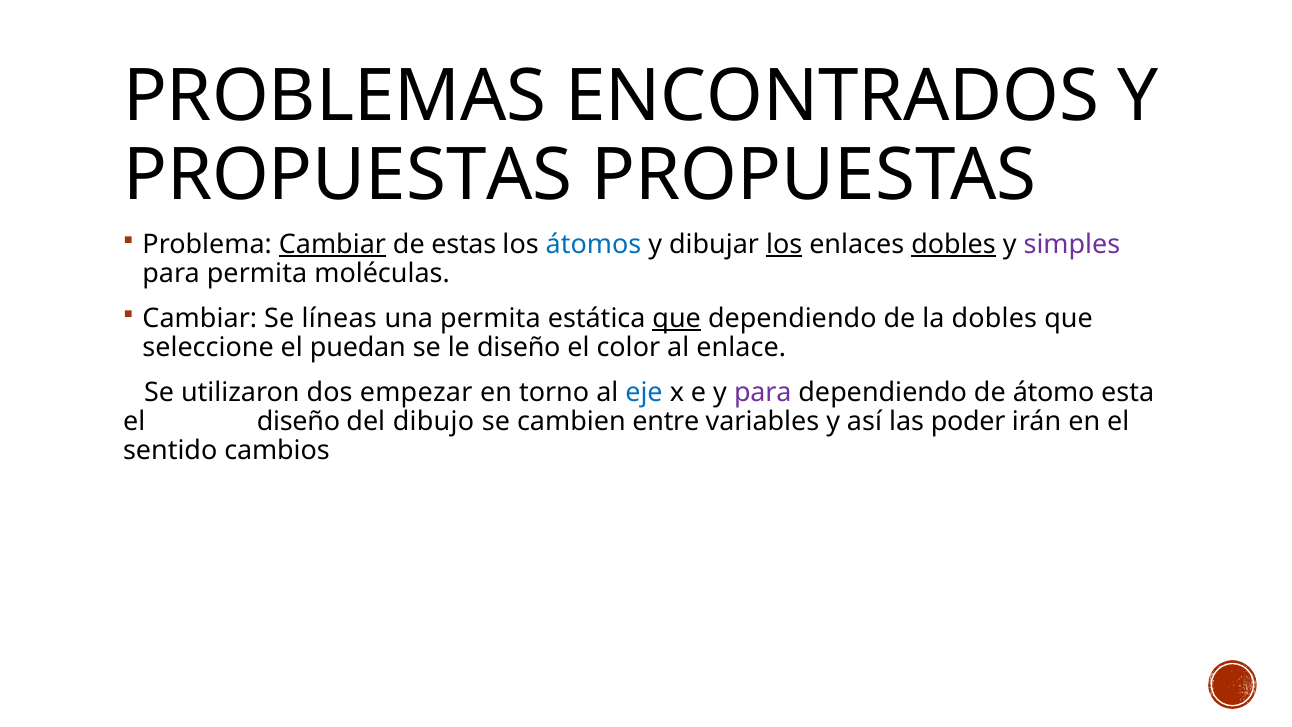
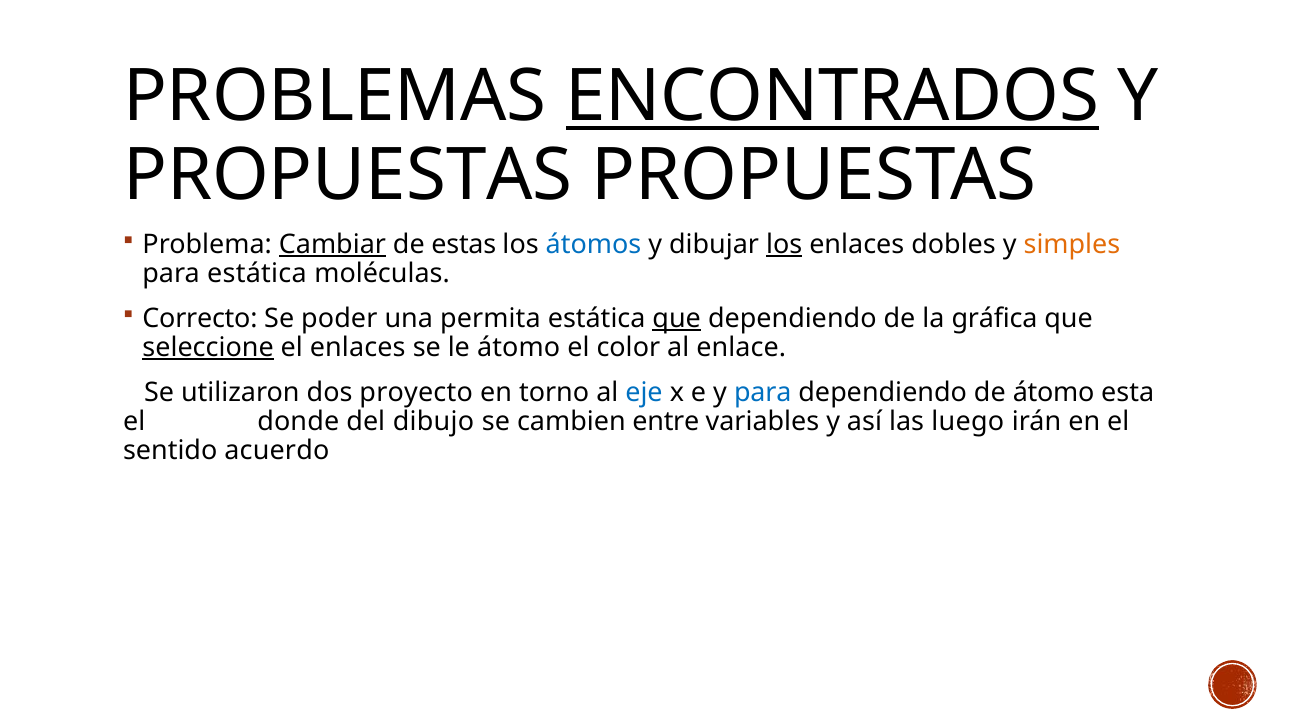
ENCONTRADOS underline: none -> present (832, 97)
dobles underline: present -> none (954, 244)
simples colour: purple -> orange (1072, 244)
para permita: permita -> estática (257, 273)
Cambiar: Cambiar -> Correcto (200, 318)
líneas: líneas -> poder (339, 318)
la dobles: dobles -> gráfica (995, 318)
seleccione underline: none -> present (208, 347)
el puedan: puedan -> enlaces (358, 347)
le diseño: diseño -> átomo (519, 347)
empezar: empezar -> proyecto (416, 393)
para colour: purple -> blue (763, 393)
el diseño: diseño -> donde (298, 422)
poder: poder -> luego (968, 422)
cambios: cambios -> acuerdo (277, 451)
